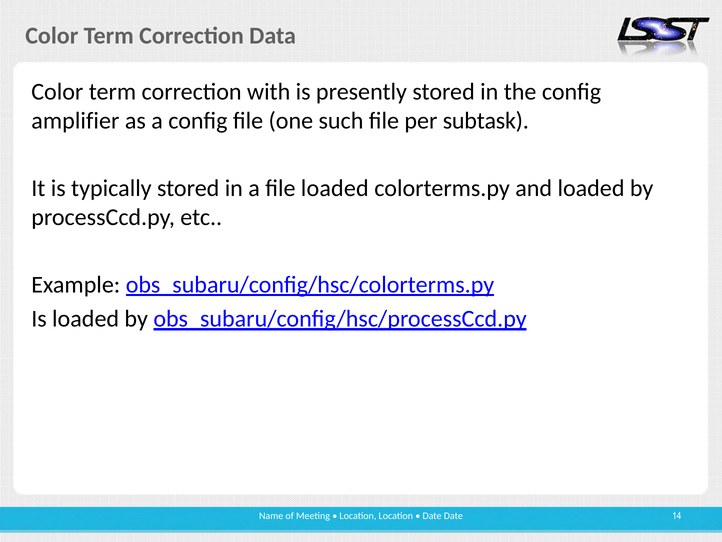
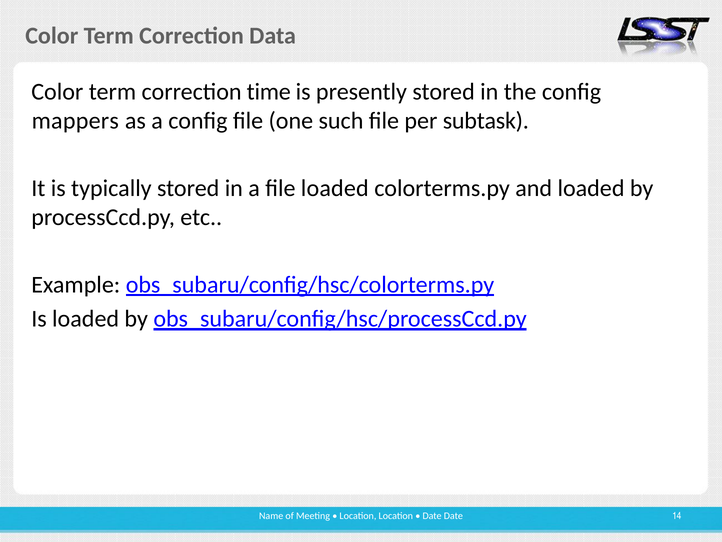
with: with -> time (269, 92)
amplifier: amplifier -> mappers (75, 121)
